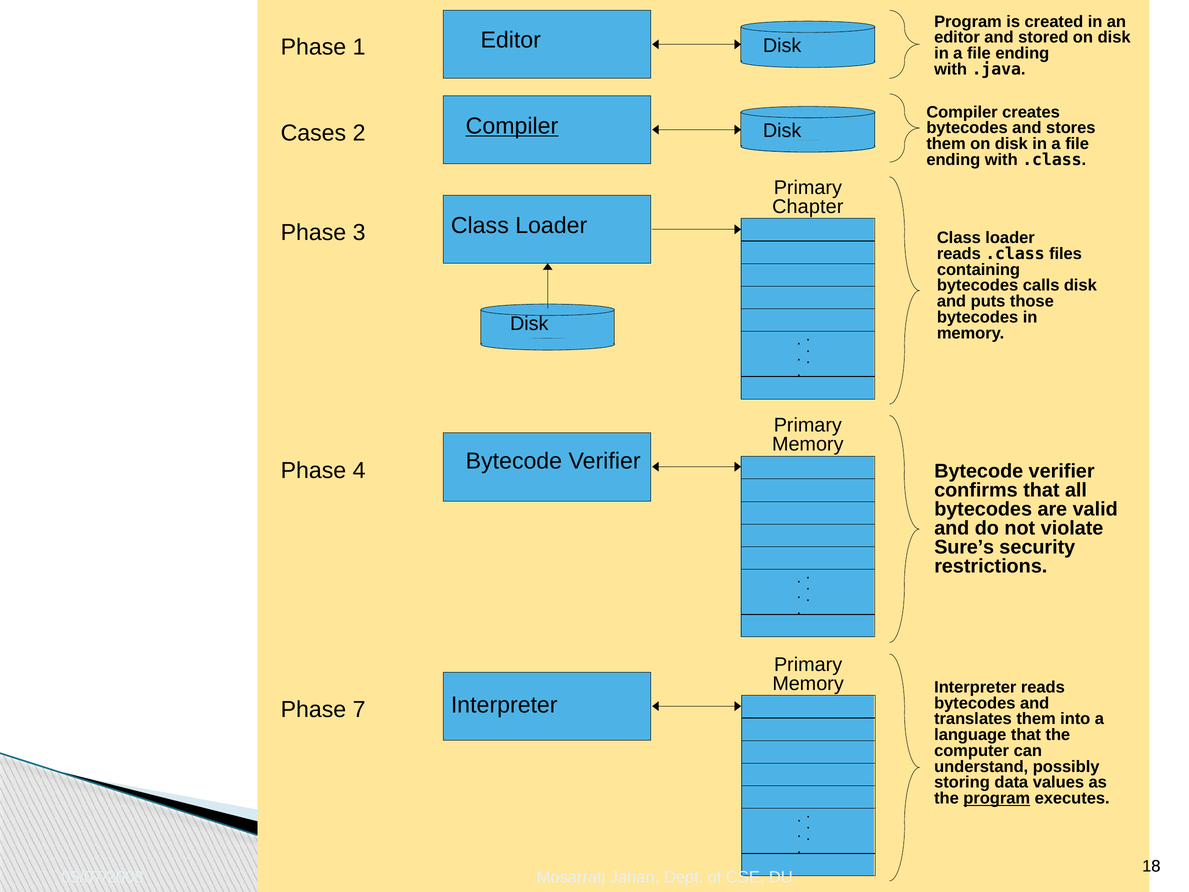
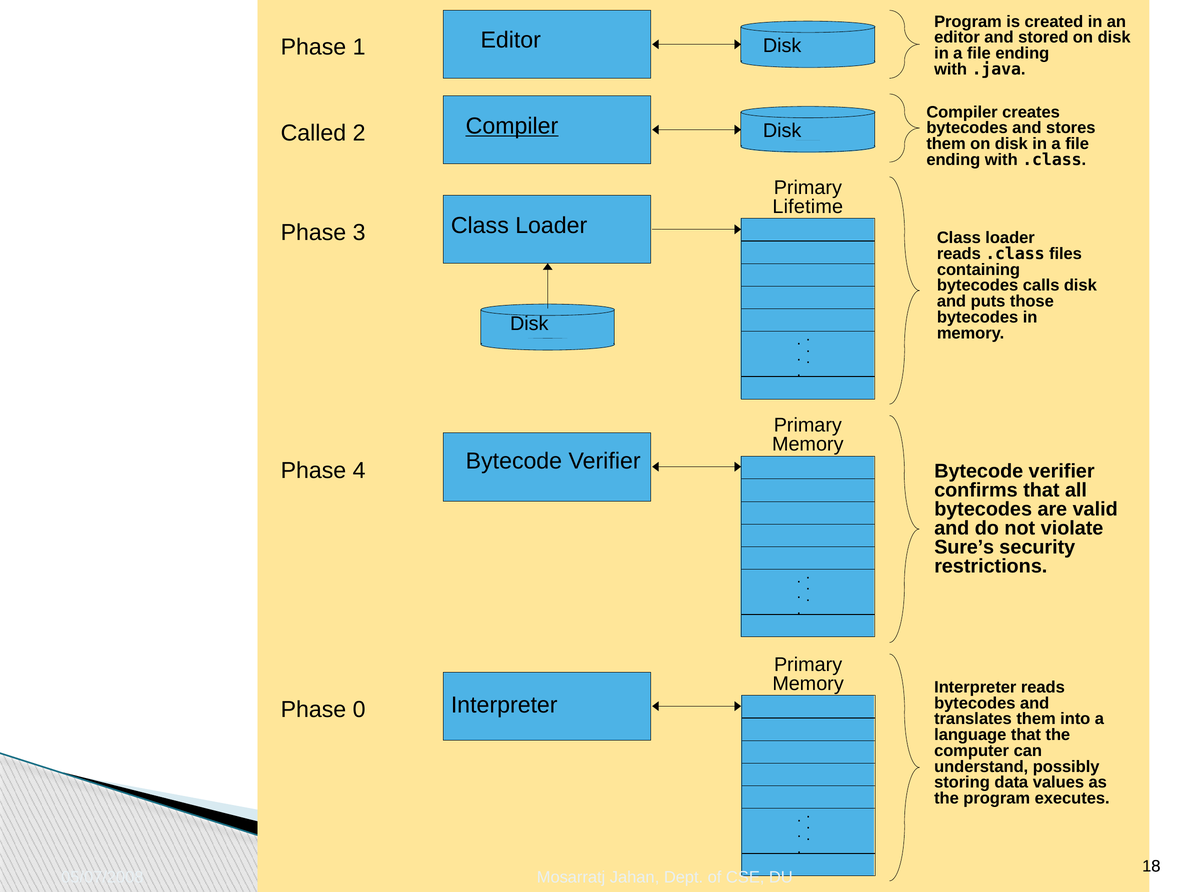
Cases: Cases -> Called (313, 133)
Chapter: Chapter -> Lifetime (808, 206)
7: 7 -> 0 (359, 710)
program underline: present -> none (997, 798)
